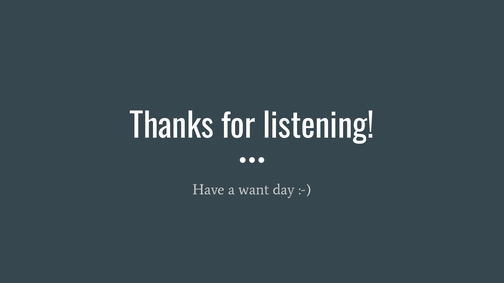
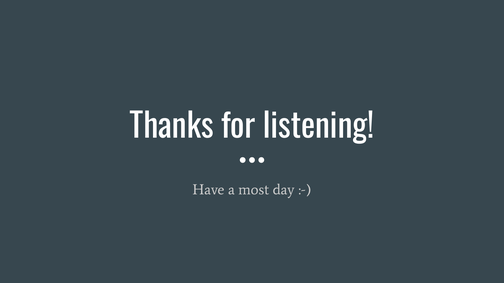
want: want -> most (254, 190)
